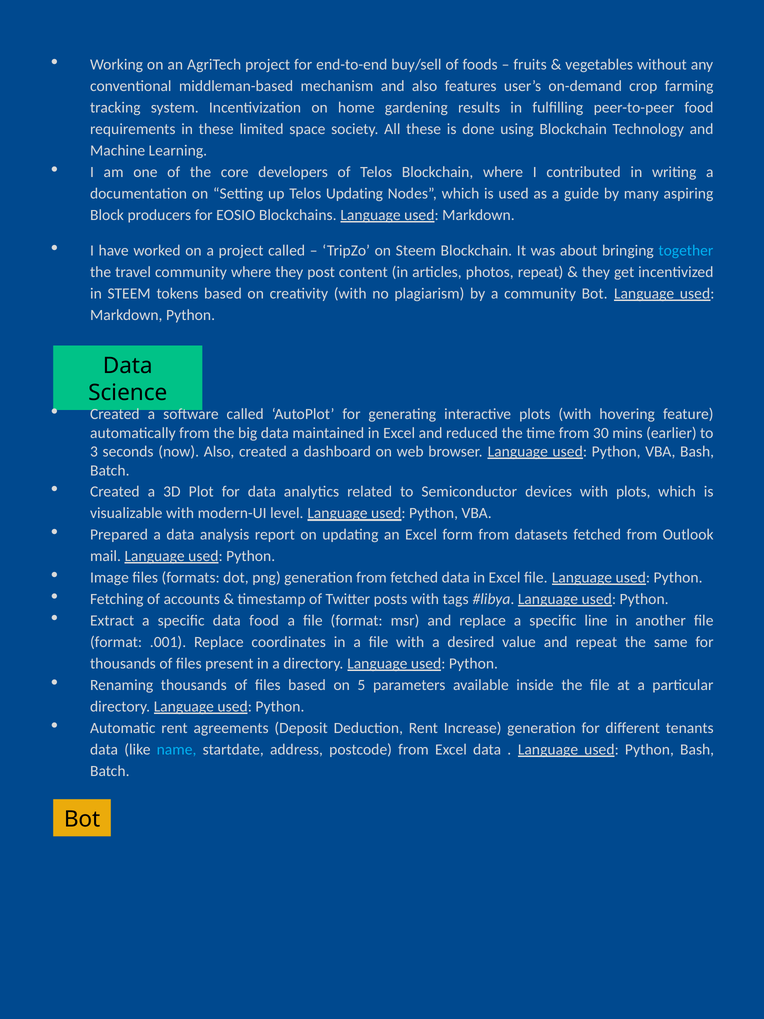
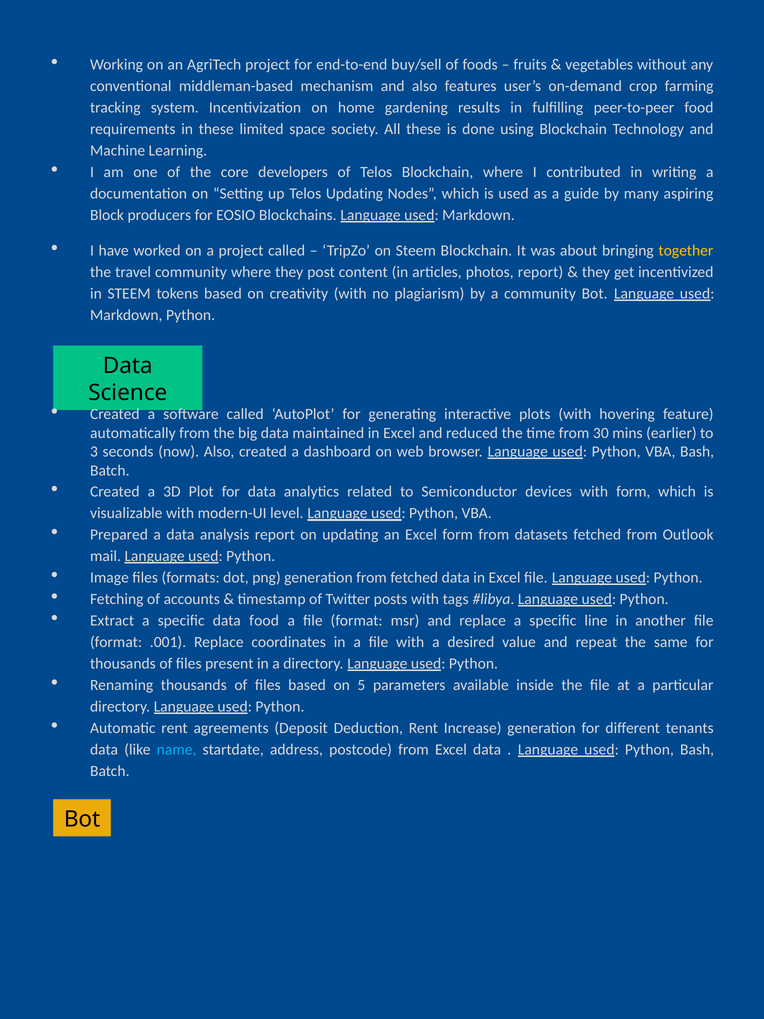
together colour: light blue -> yellow (686, 250)
photos repeat: repeat -> report (540, 272)
with plots: plots -> form (633, 492)
